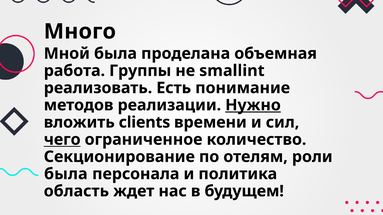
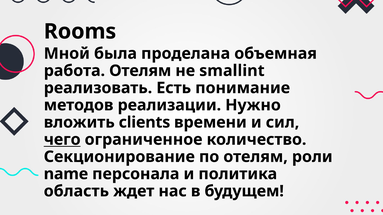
Много: Много -> Rooms (80, 32)
работа Группы: Группы -> Отелям (140, 71)
Нужно underline: present -> none (253, 105)
была: была -> name (66, 174)
